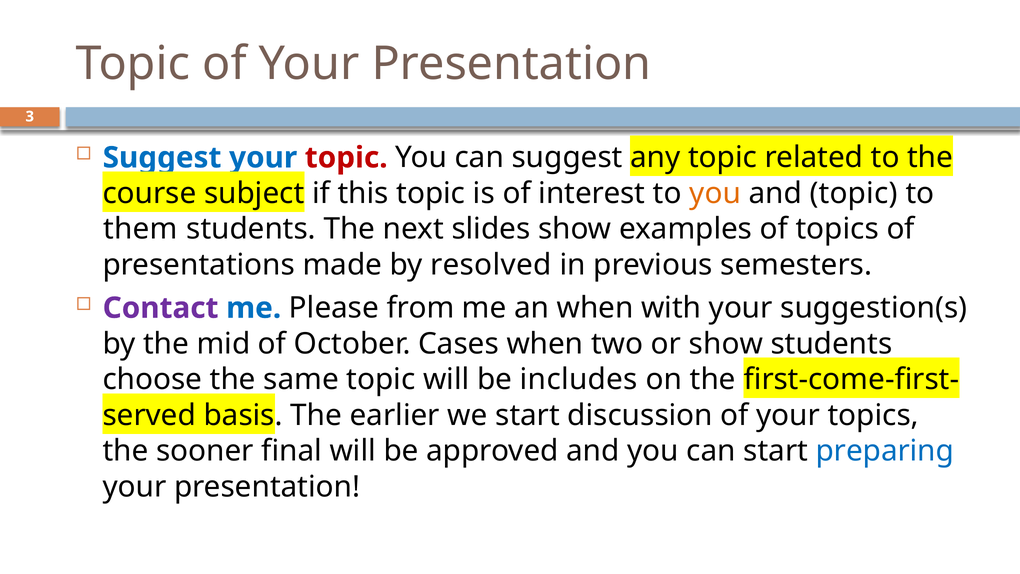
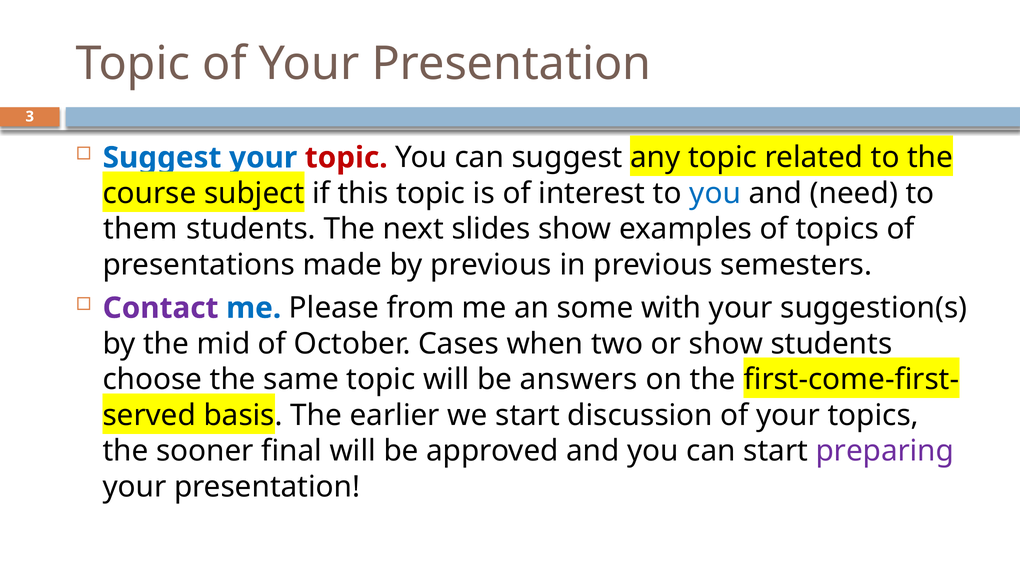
you colour: orange -> blue (715, 193)
and topic: topic -> need (854, 193)
by resolved: resolved -> previous (491, 265)
an when: when -> some (595, 308)
includes: includes -> answers (579, 379)
preparing colour: blue -> purple (885, 451)
